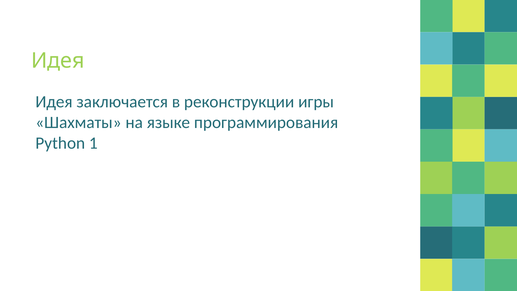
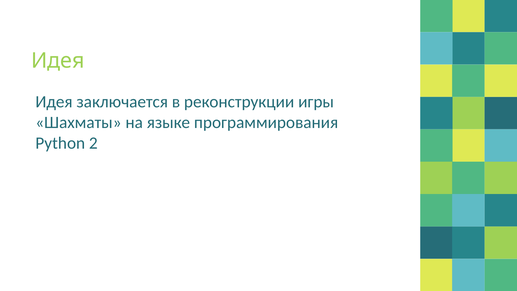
1: 1 -> 2 (93, 143)
